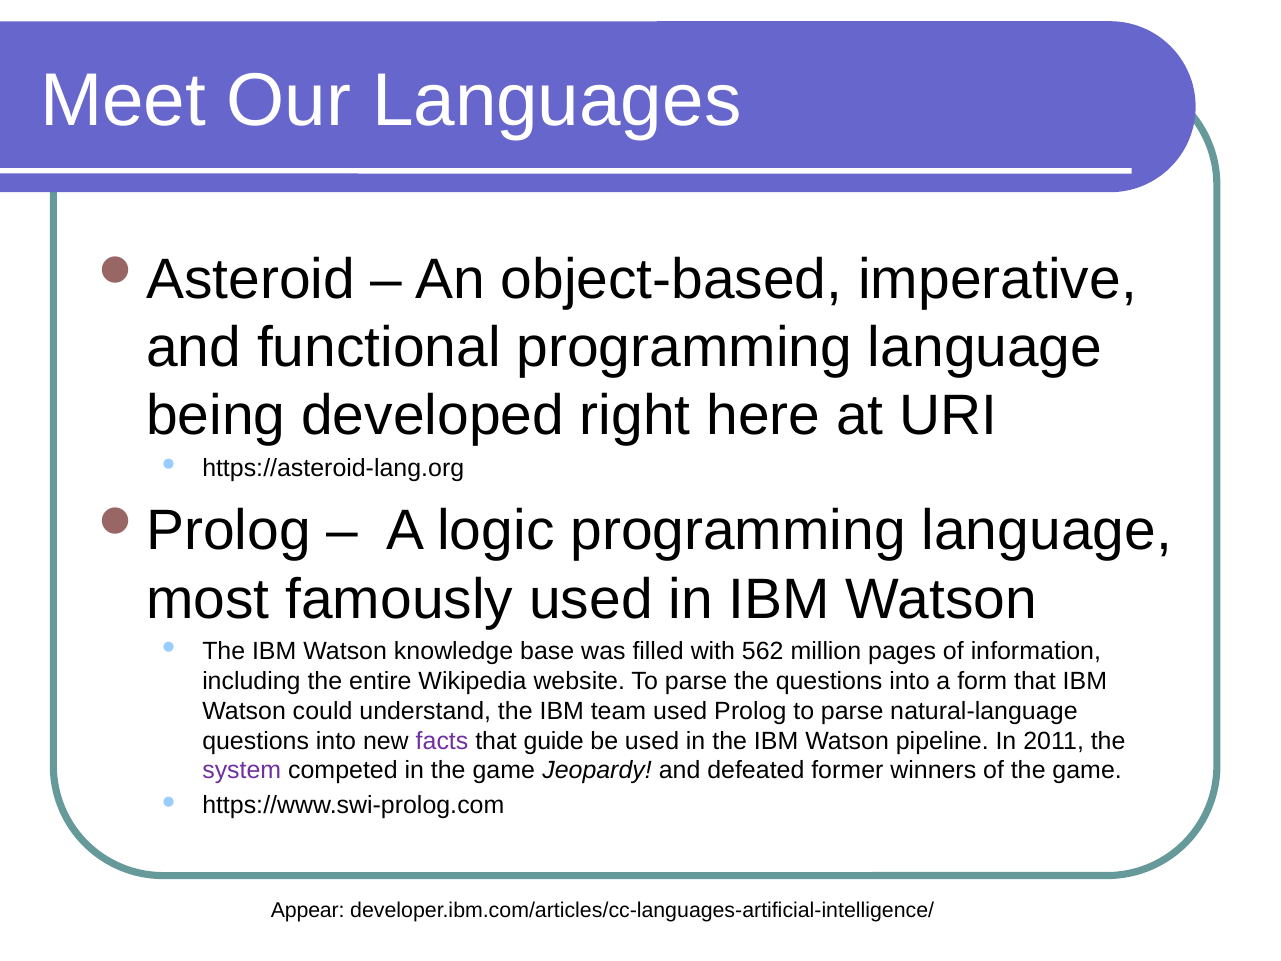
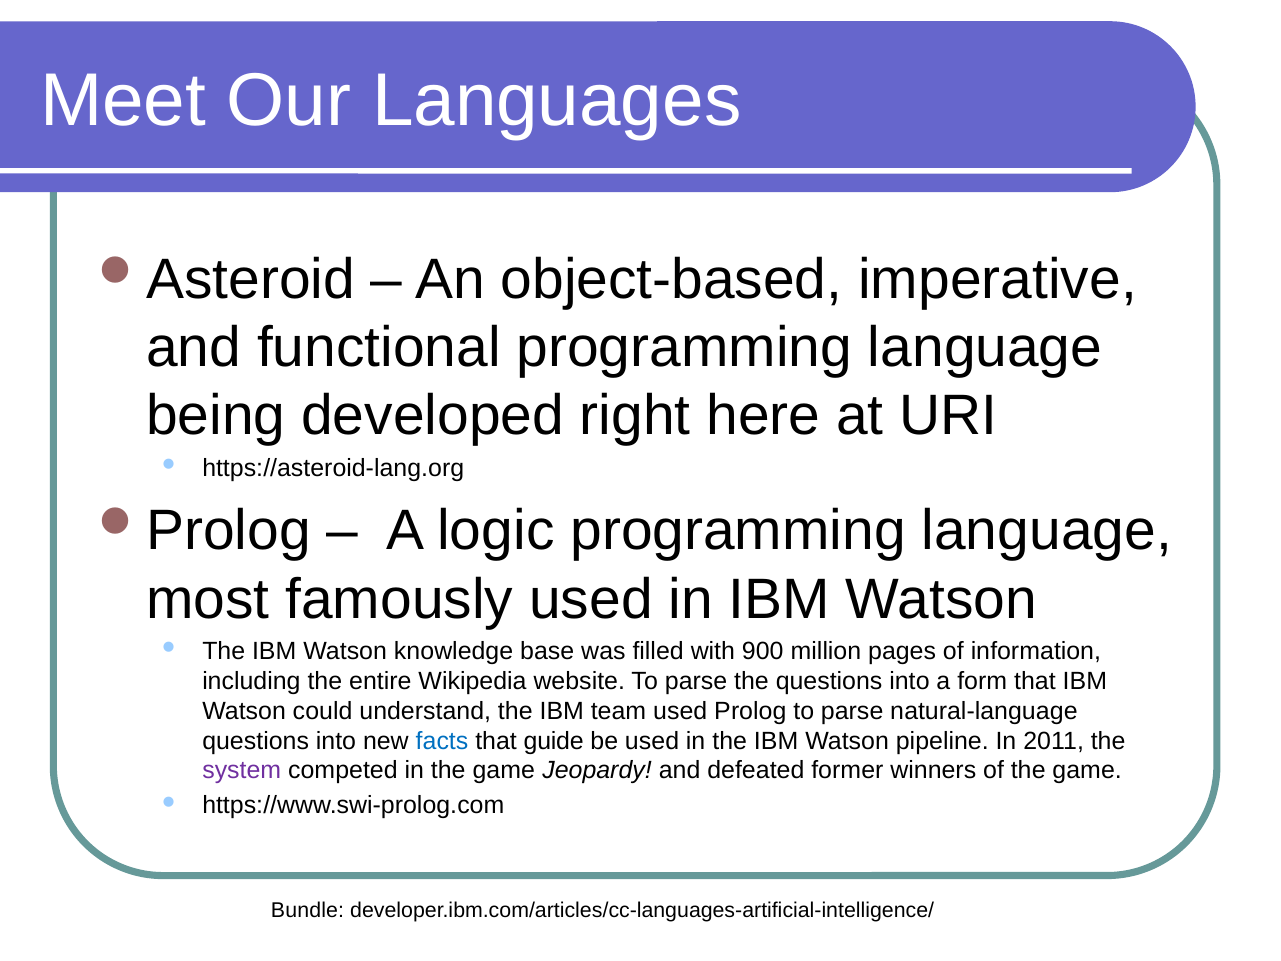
562: 562 -> 900 (763, 651)
facts colour: purple -> blue (442, 741)
Appear: Appear -> Bundle (308, 911)
